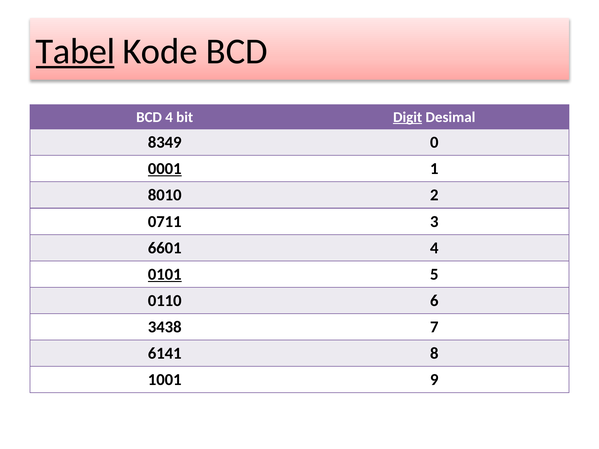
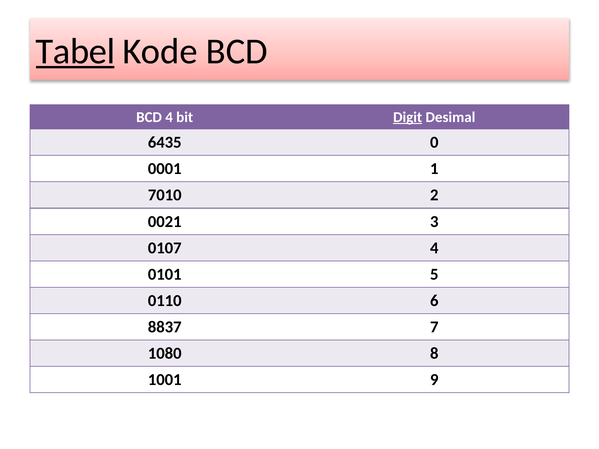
8349: 8349 -> 6435 (165, 142)
0001 underline: present -> none (165, 169)
8010: 8010 -> 7010 (165, 195)
0711: 0711 -> 0021 (165, 222)
6601: 6601 -> 0107 (165, 248)
0101 underline: present -> none (165, 274)
3438: 3438 -> 8837 (165, 327)
6141: 6141 -> 1080 (165, 354)
